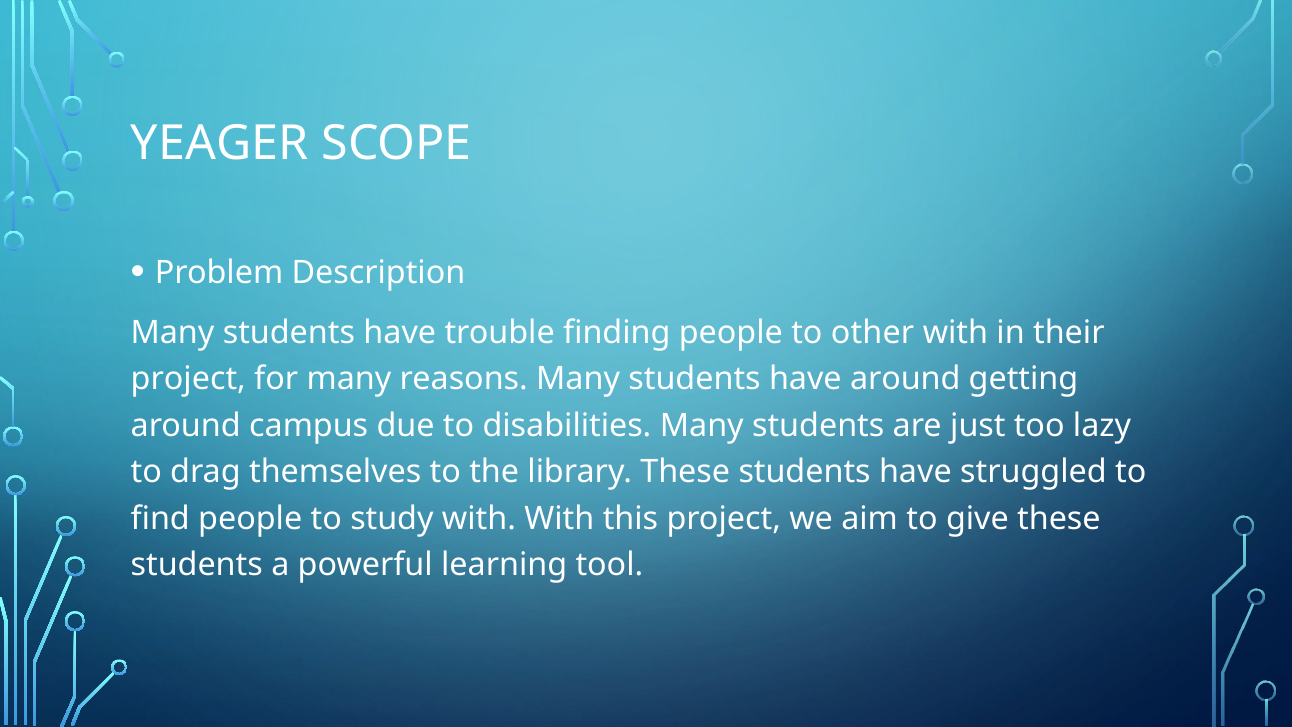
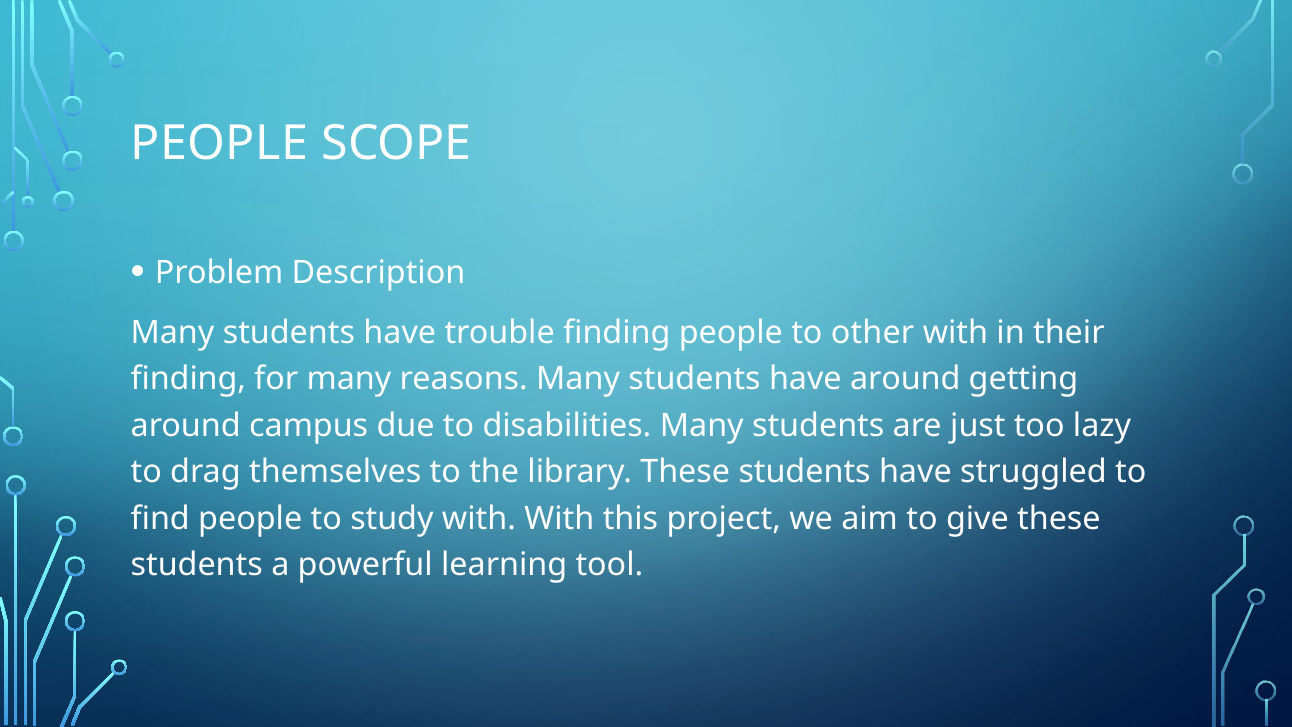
YEAGER: YEAGER -> PEOPLE (220, 144)
project: project -> finding (188, 379)
